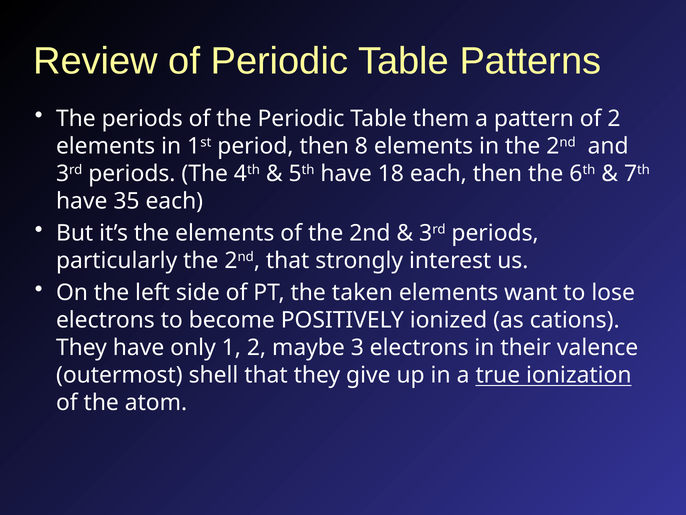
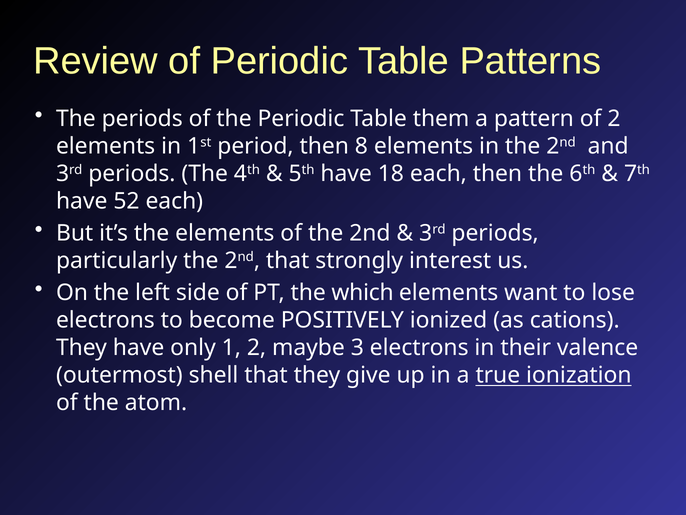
35: 35 -> 52 (126, 201)
taken: taken -> which (363, 292)
